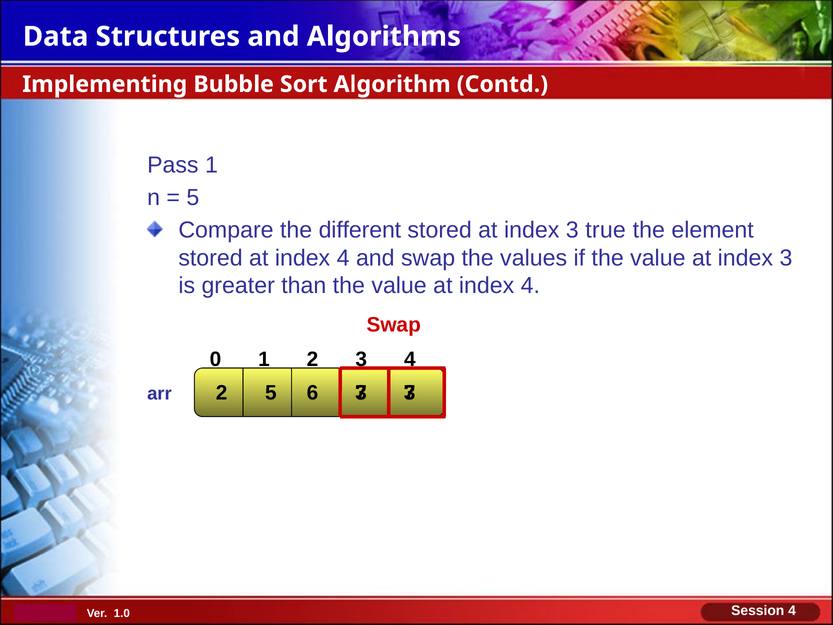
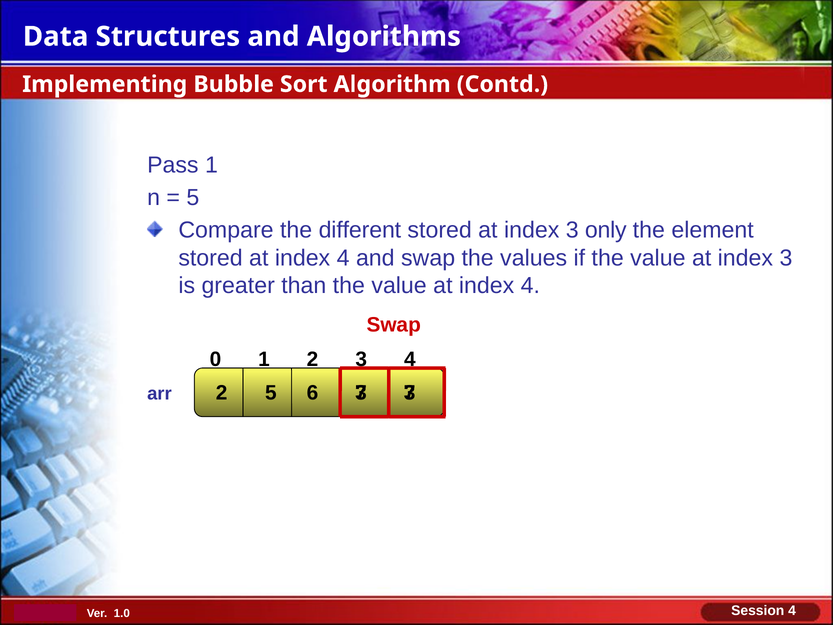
true: true -> only (606, 230)
